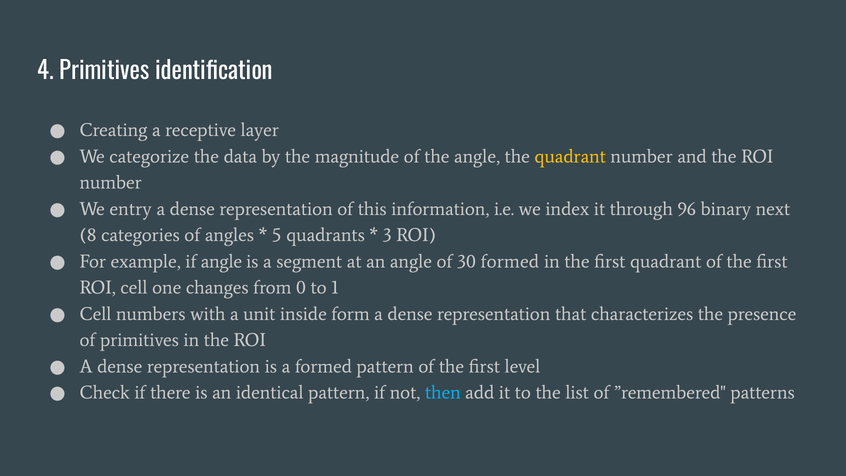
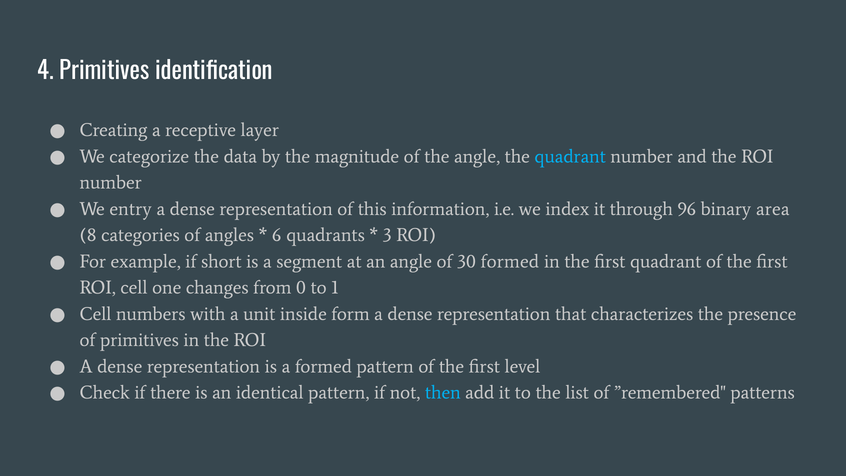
quadrant colour: yellow -> light blue (570, 156)
next: next -> area (773, 209)
5: 5 -> 6 (277, 235)
if angle: angle -> short (221, 261)
